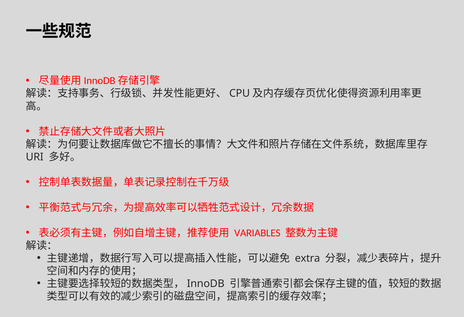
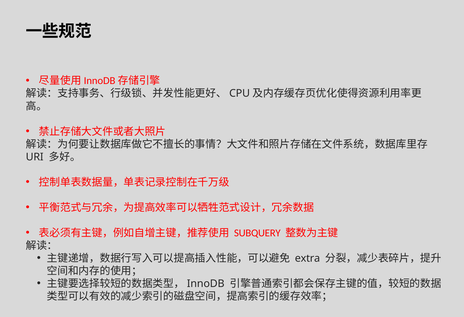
VARIABLES: VARIABLES -> SUBQUERY (257, 233)
